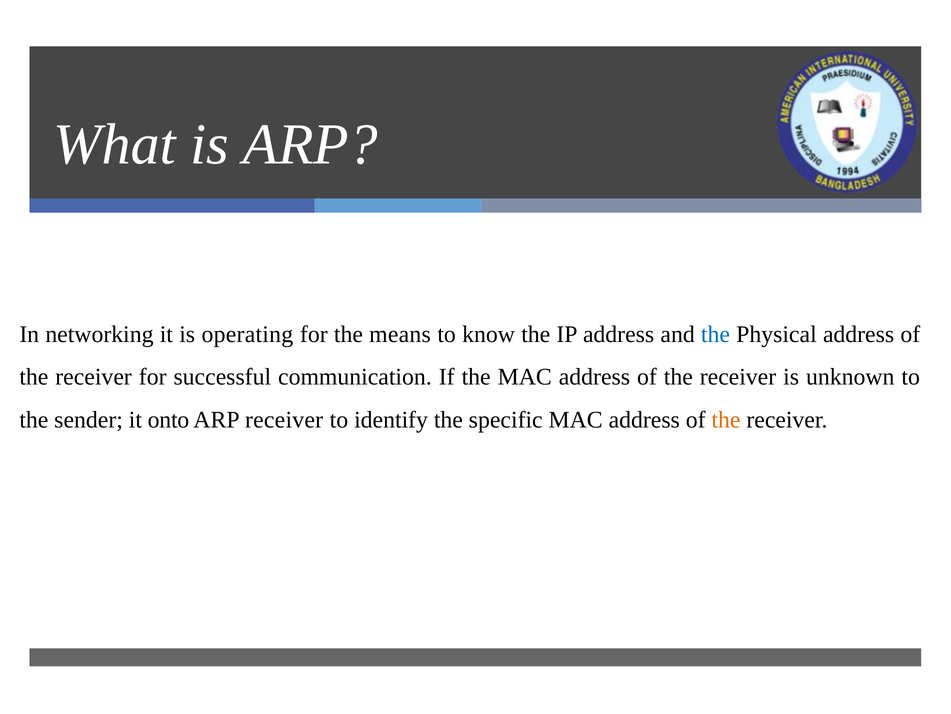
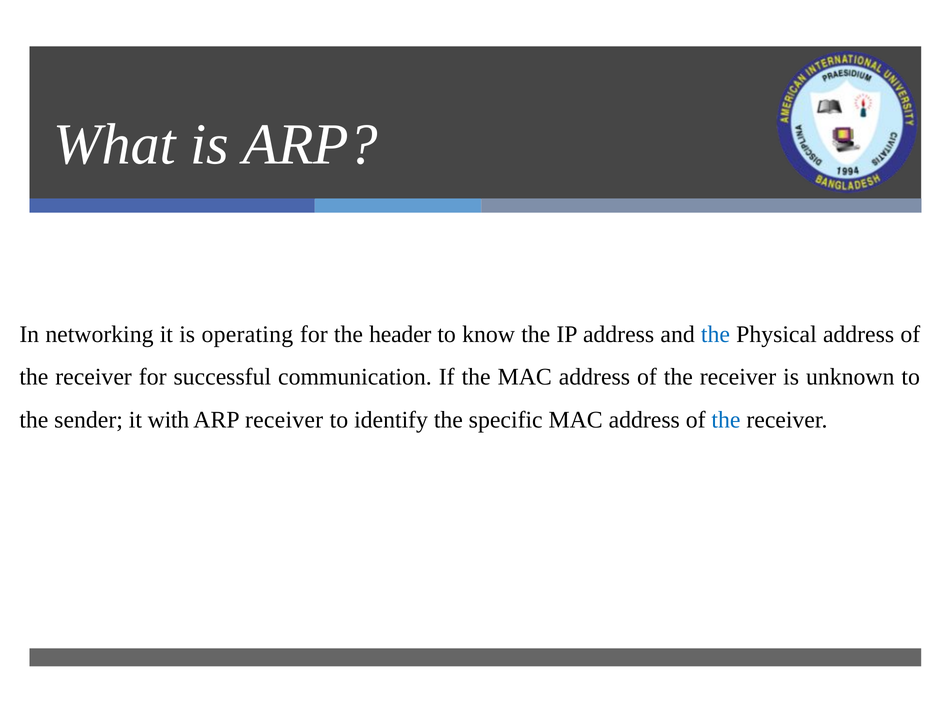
means: means -> header (400, 334)
onto: onto -> with (168, 419)
the colour: orange -> blue (726, 419)
